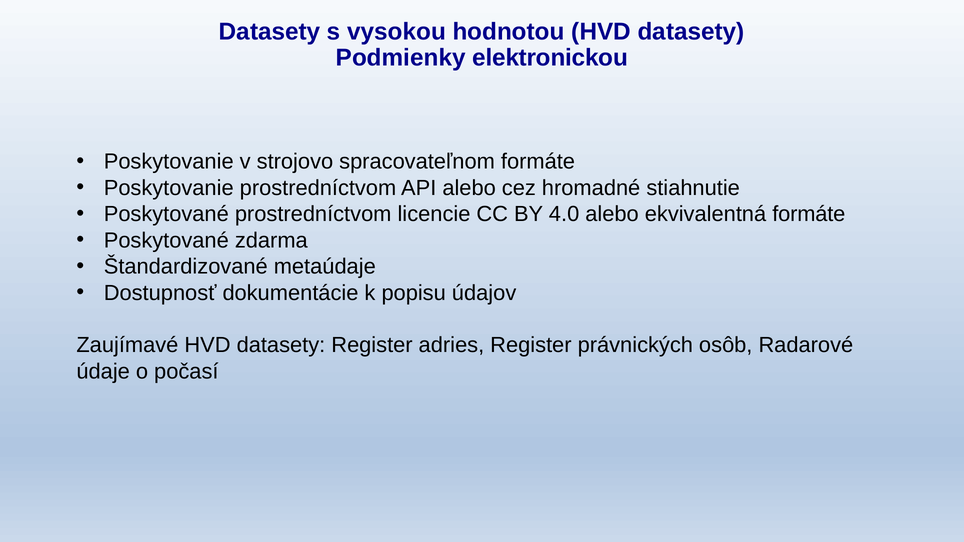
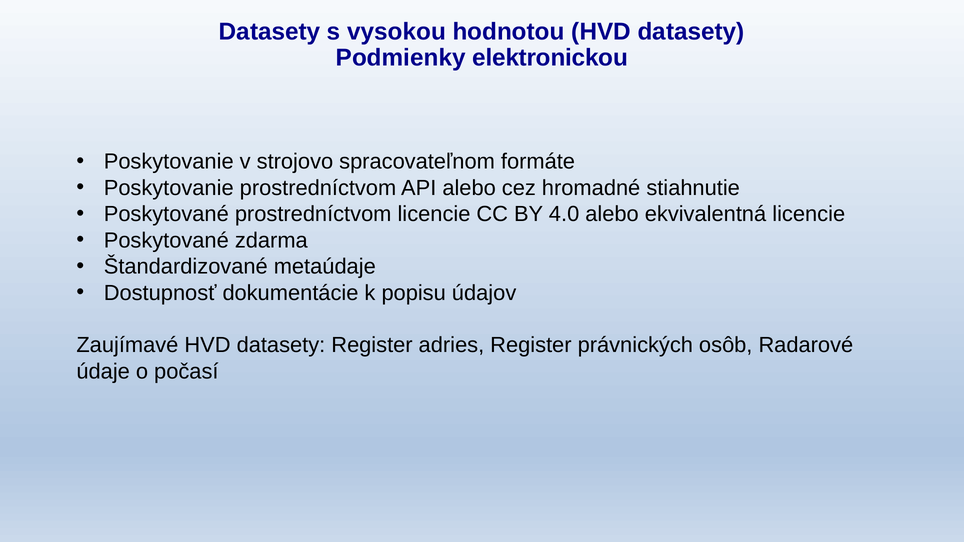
ekvivalentná formáte: formáte -> licencie (809, 214)
